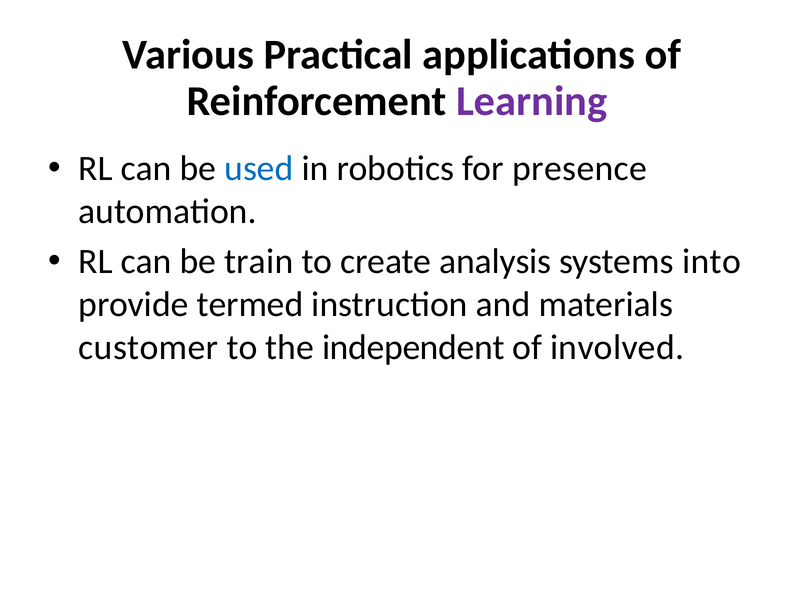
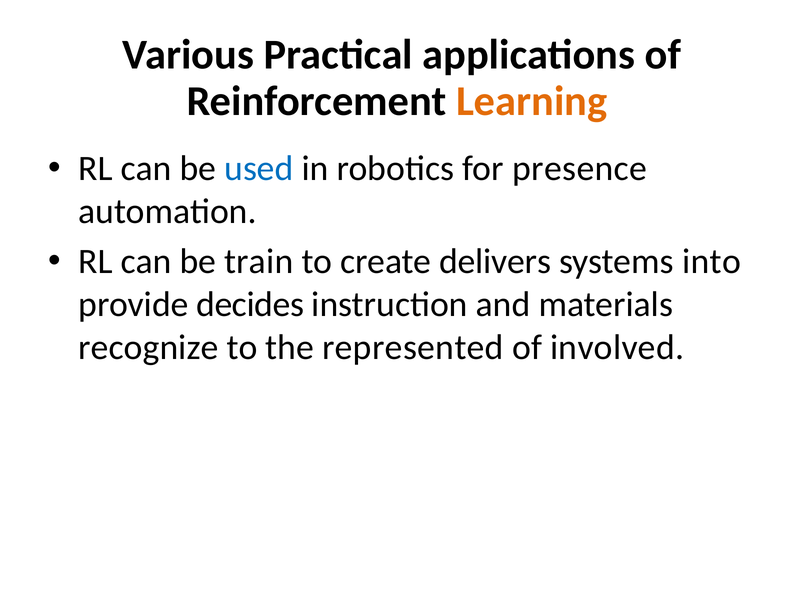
Learning colour: purple -> orange (532, 101)
analysis: analysis -> delivers (495, 262)
termed: termed -> decides (250, 304)
customer: customer -> recognize (149, 347)
independent: independent -> represented (413, 347)
